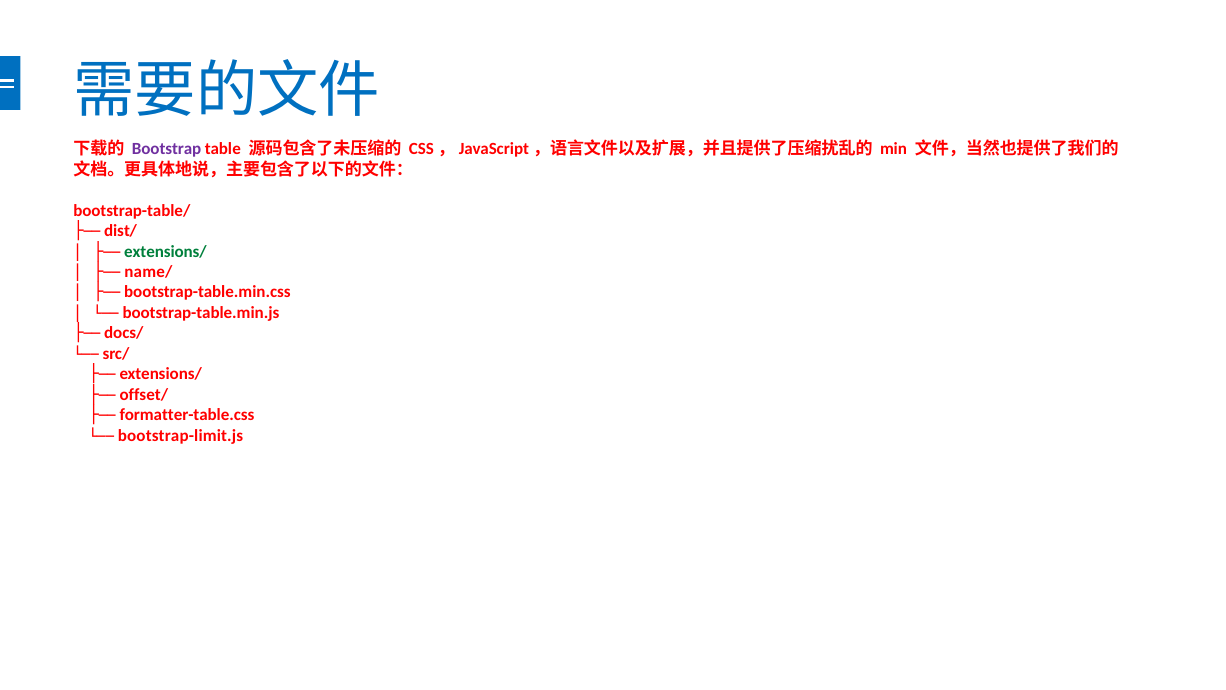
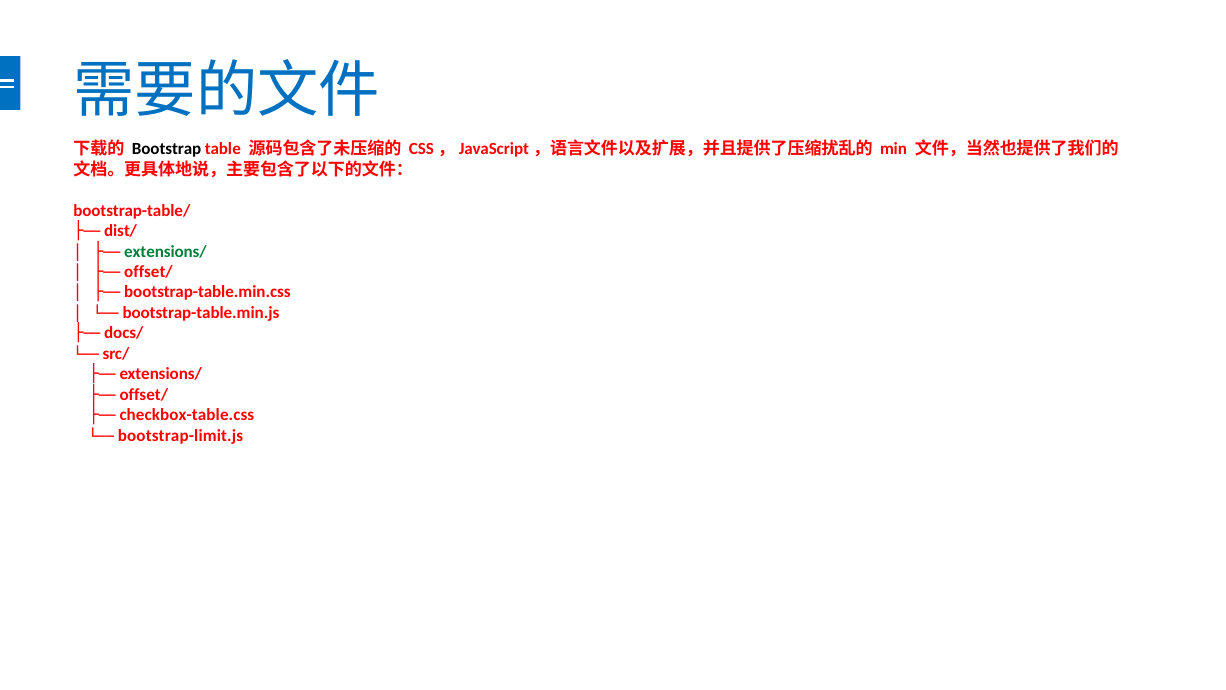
Bootstrap colour: purple -> black (167, 149)
name/: name/ -> offset/ (148, 272)
formatter-table.css: formatter-table.css -> checkbox-table.css (187, 415)
